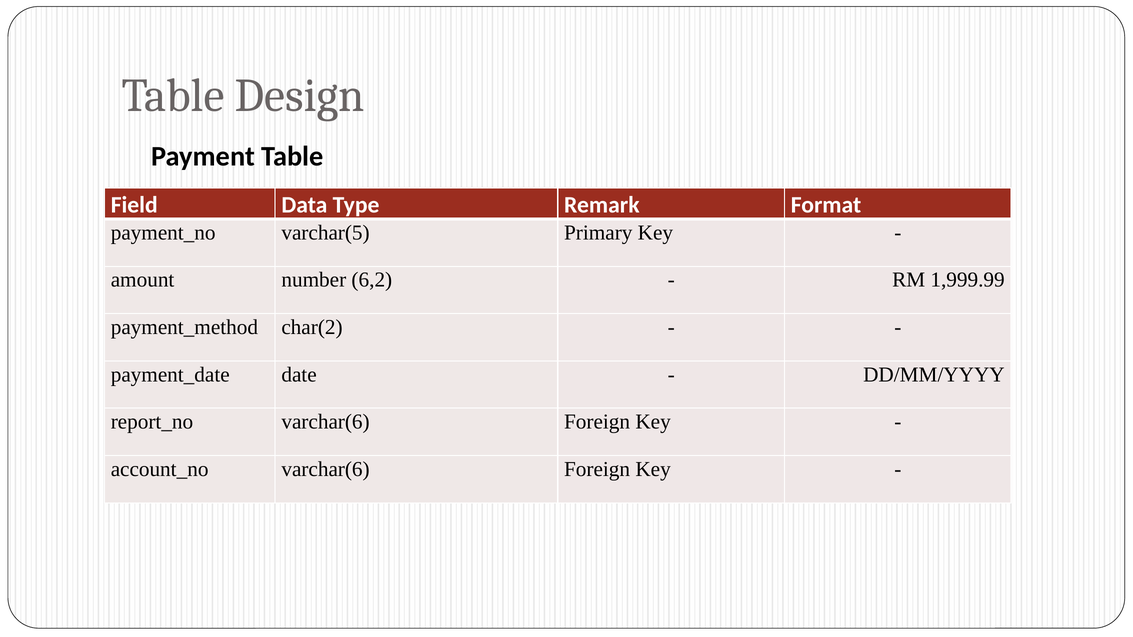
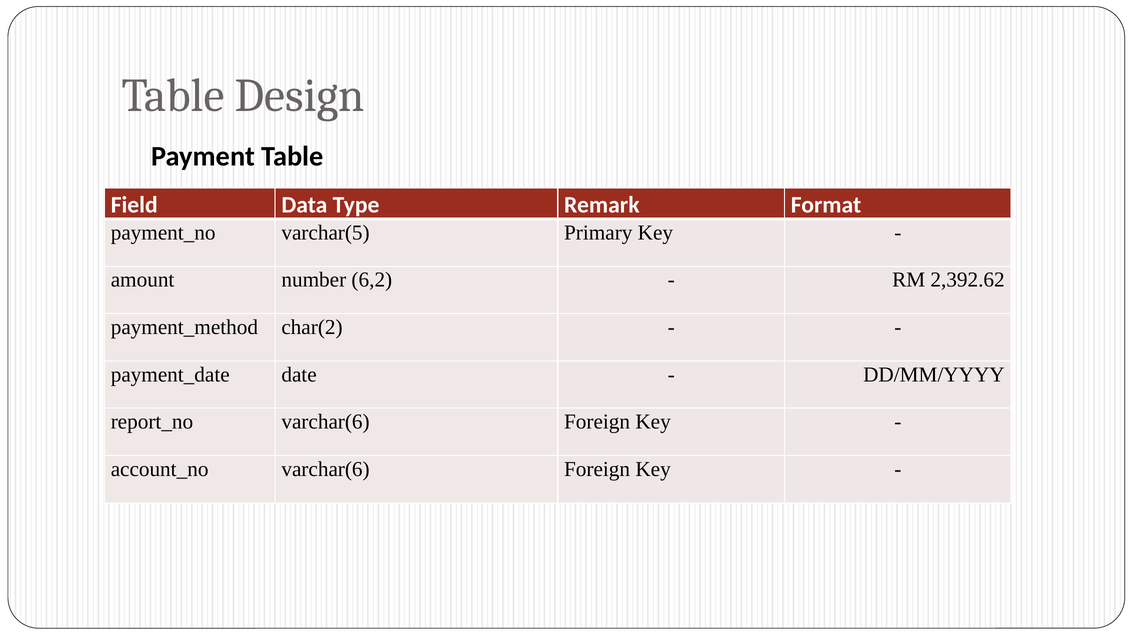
1,999.99: 1,999.99 -> 2,392.62 (968, 280)
